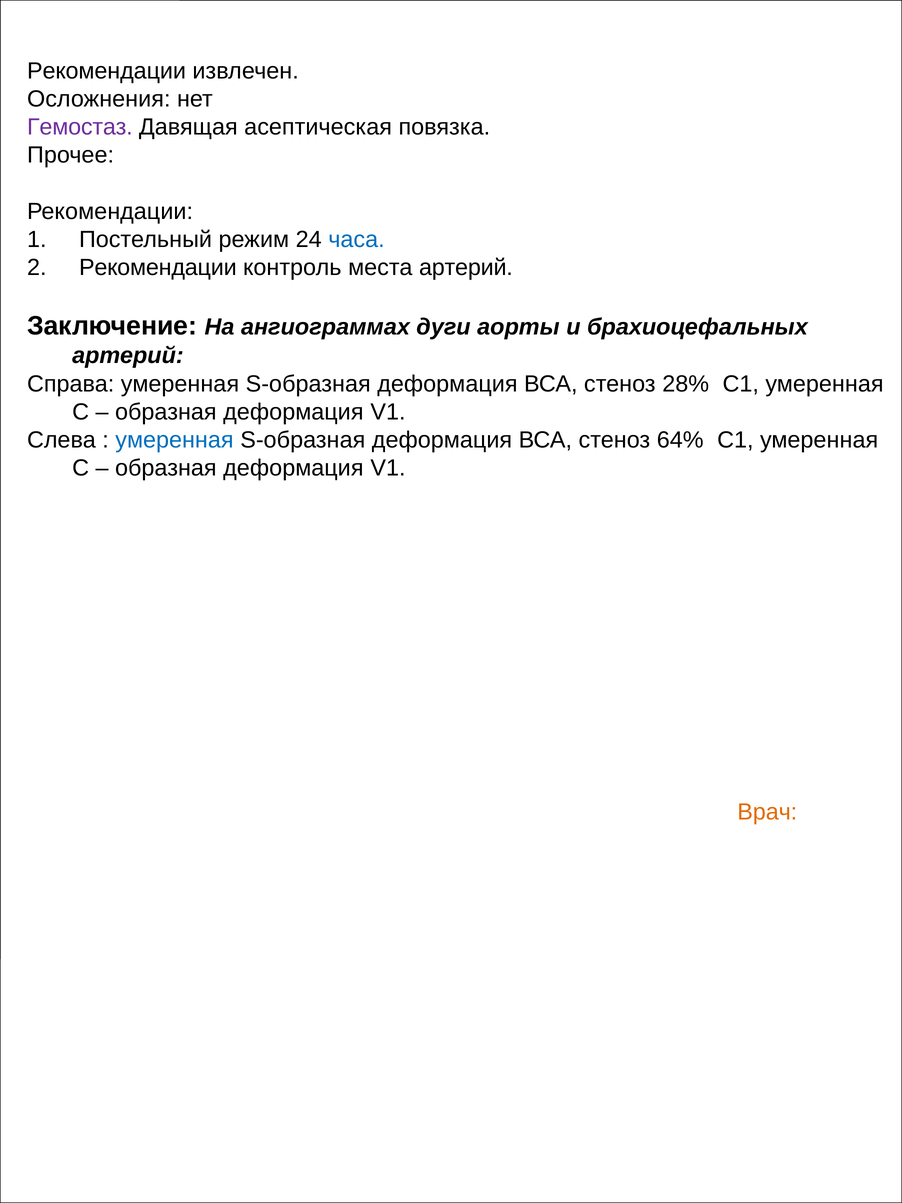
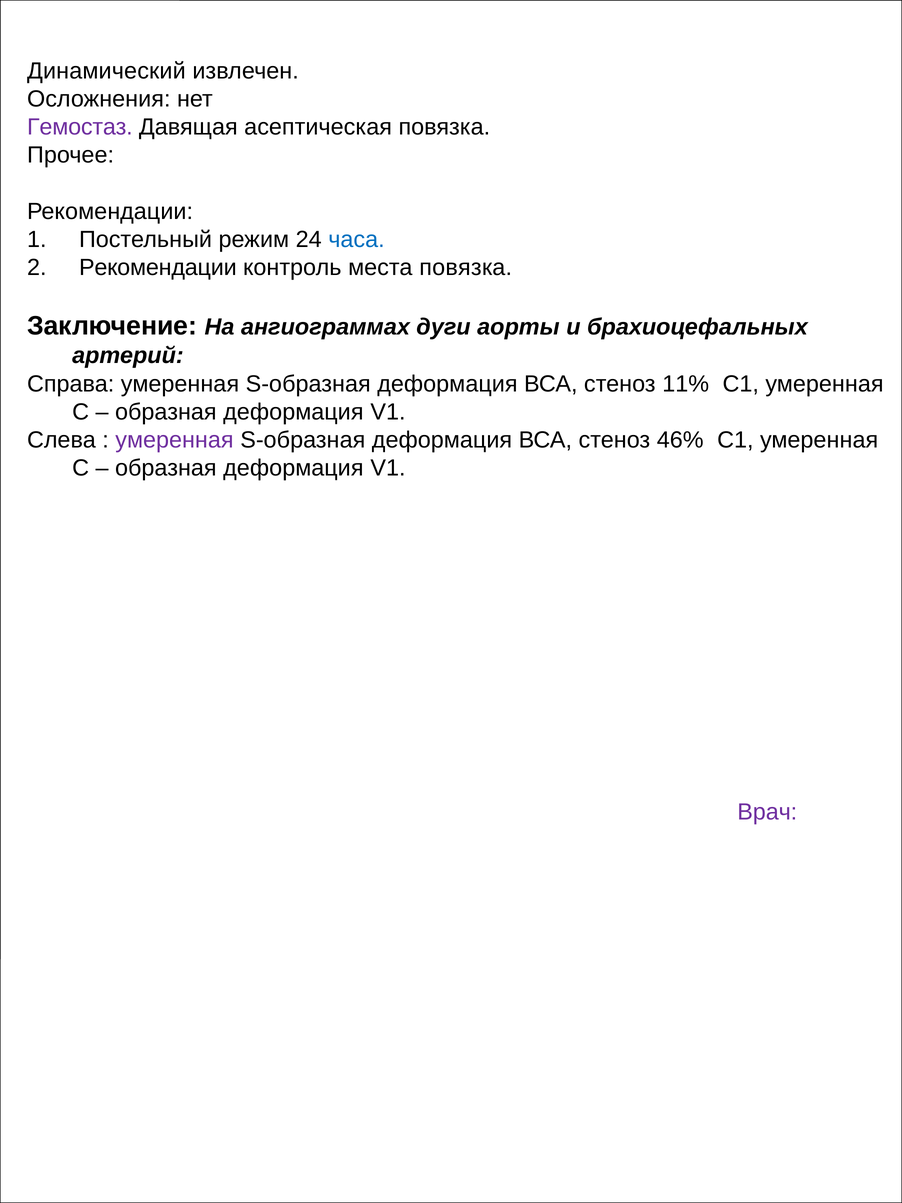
Рекомендации: Рекомендации -> Динамический (106, 71)
места артерий: артерий -> повязка (466, 267)
28%: 28% -> 11% (686, 384)
умеренная colour: blue -> purple (174, 440)
64%: 64% -> 46% (680, 440)
Врач colour: orange -> purple (767, 812)
